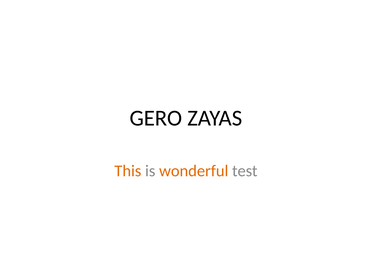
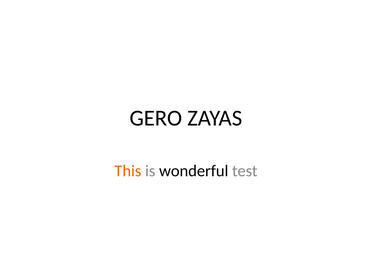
wonderful colour: orange -> black (194, 171)
